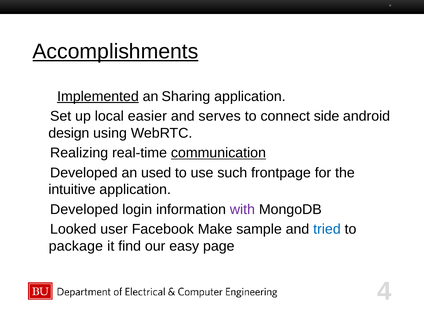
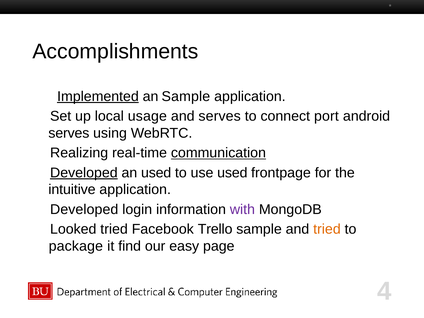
Accomplishments underline: present -> none (115, 52)
an Sharing: Sharing -> Sample (186, 96)
easier: easier -> usage (147, 116)
side: side -> port (326, 116)
design: design -> serves (69, 133)
Developed underline: none -> present (84, 173)
use such: such -> used (232, 173)
Looked user: user -> tried (114, 229)
Make: Make -> Trello (215, 229)
tried colour: blue -> orange (327, 229)
